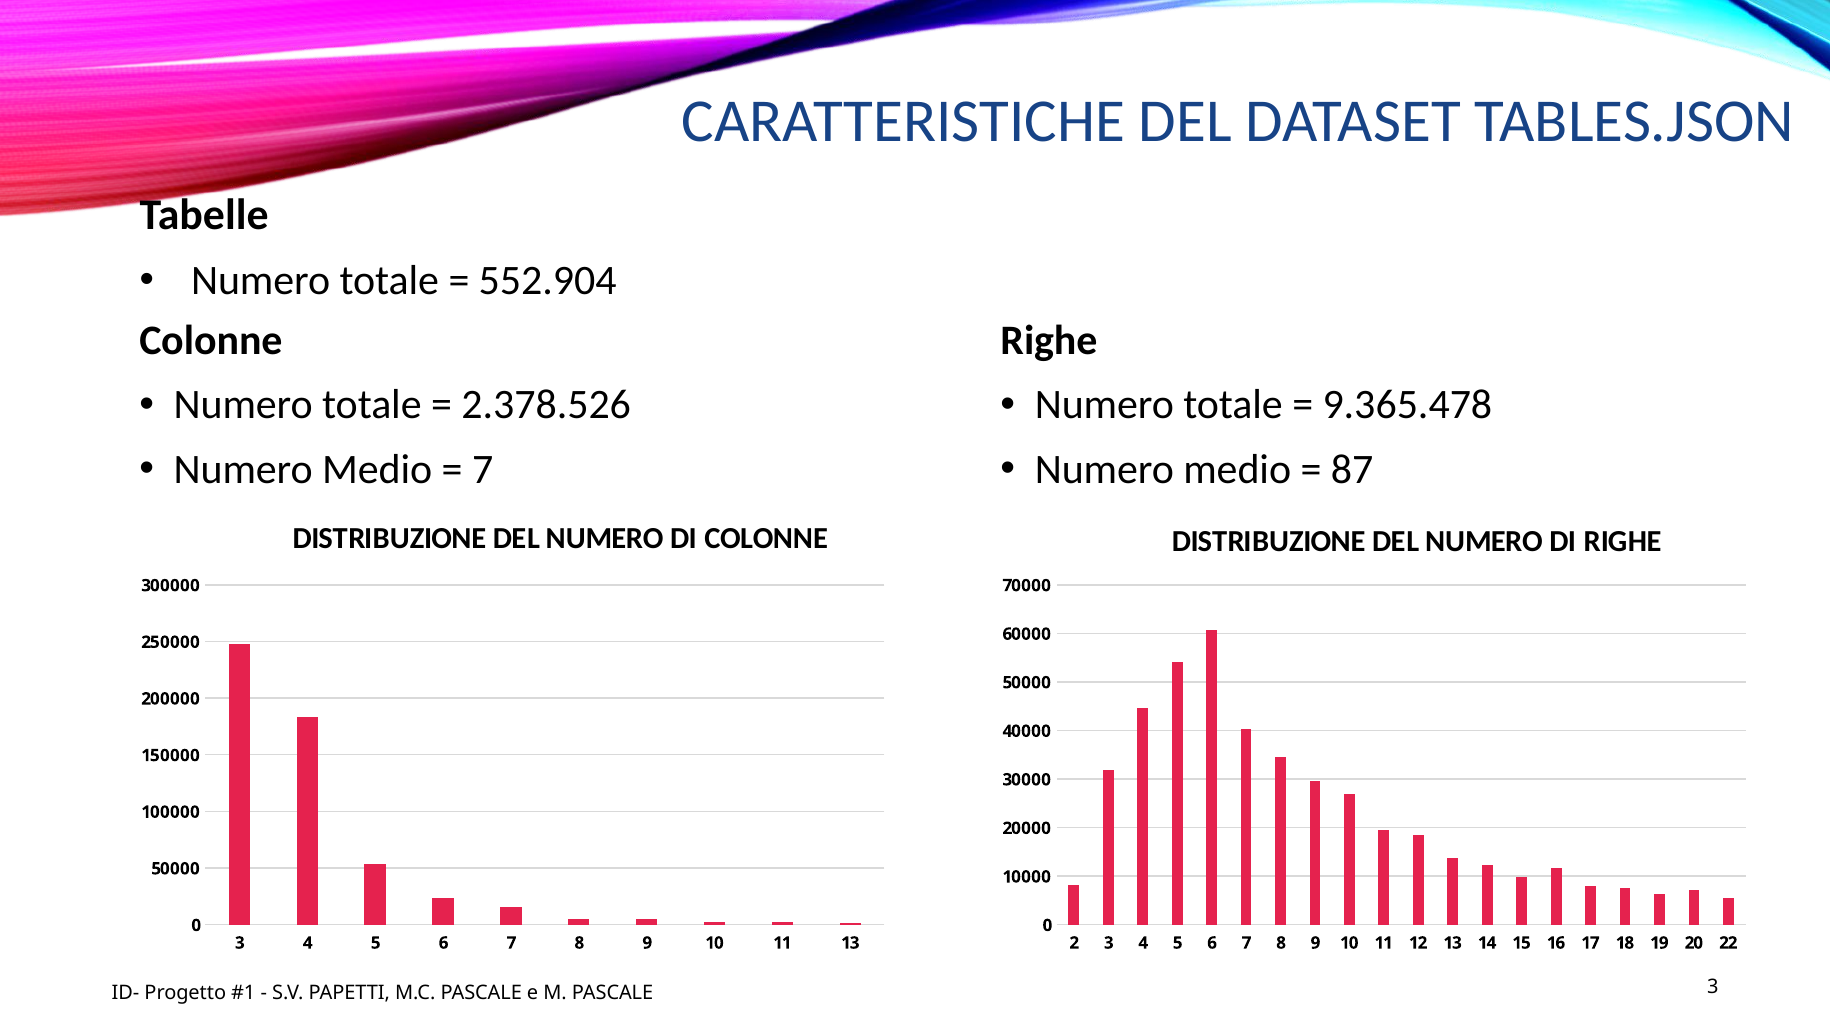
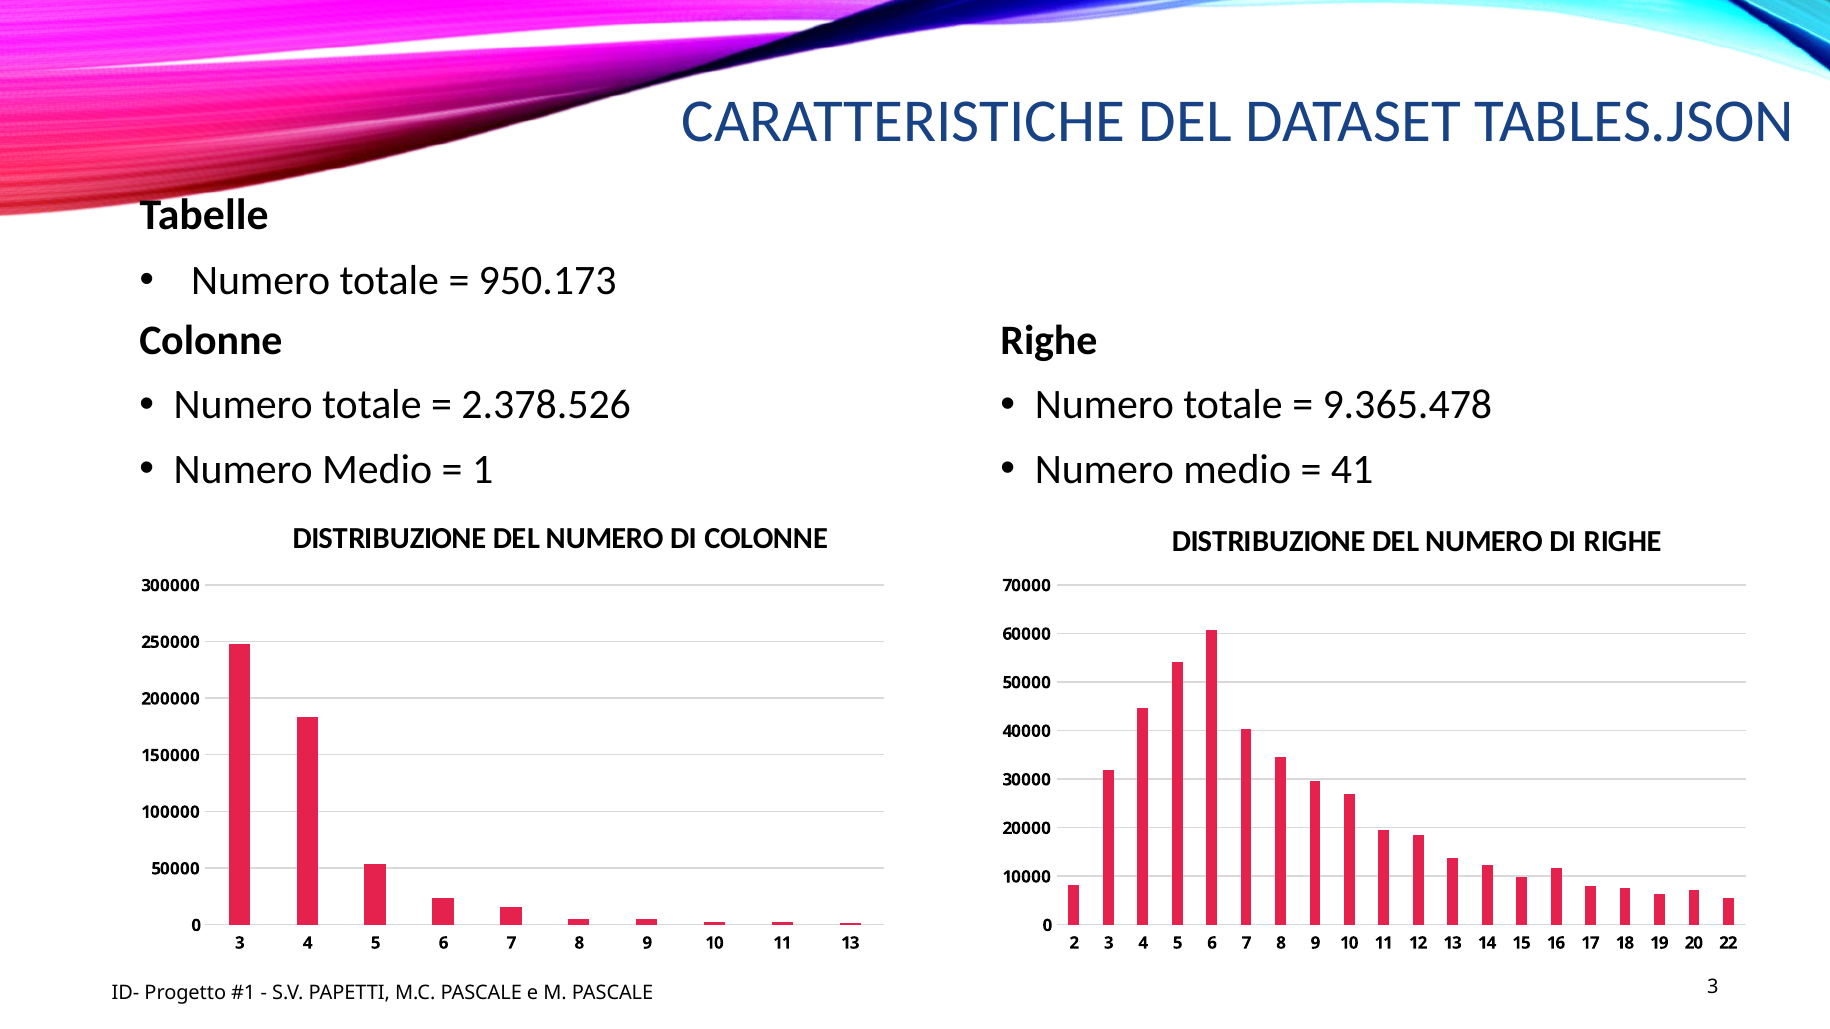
552.904: 552.904 -> 950.173 (548, 280)
7: 7 -> 1 (483, 469)
87: 87 -> 41 (1352, 469)
